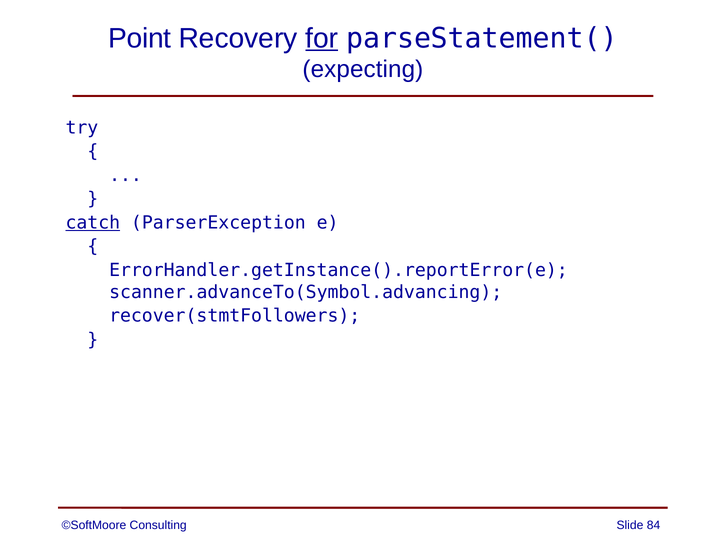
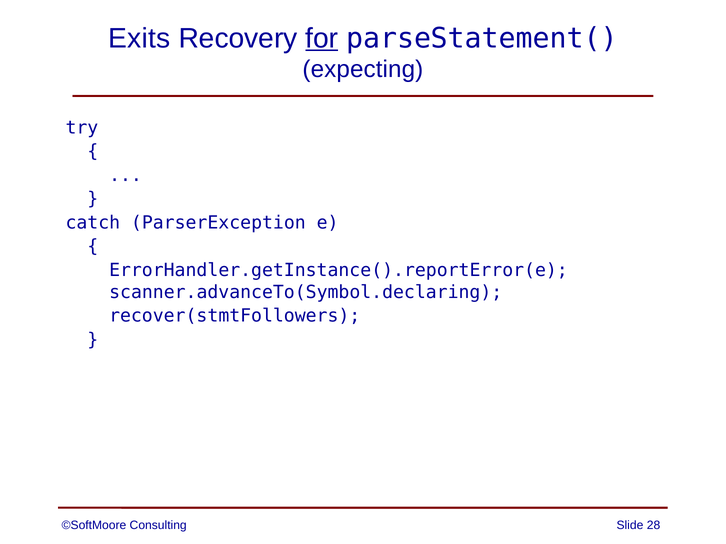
Point: Point -> Exits (139, 38)
catch underline: present -> none (93, 223)
scanner.advanceTo(Symbol.advancing: scanner.advanceTo(Symbol.advancing -> scanner.advanceTo(Symbol.declaring (306, 292)
84: 84 -> 28 (654, 526)
